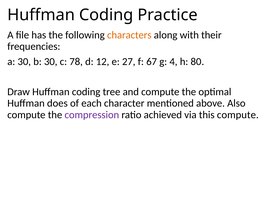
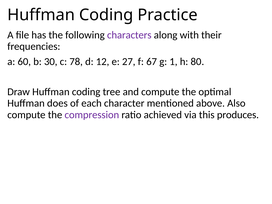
characters colour: orange -> purple (129, 35)
a 30: 30 -> 60 (24, 62)
4: 4 -> 1 (173, 62)
this compute: compute -> produces (238, 115)
